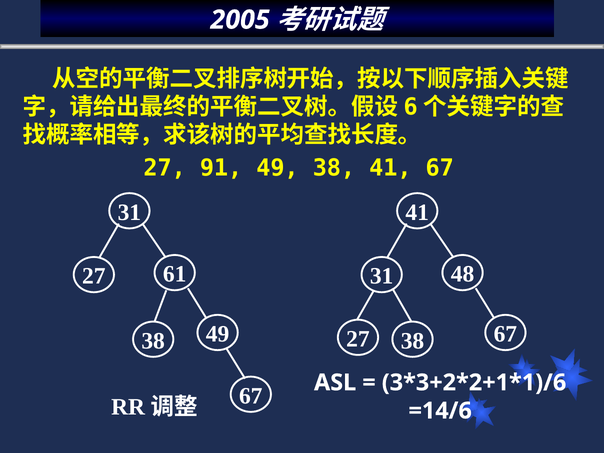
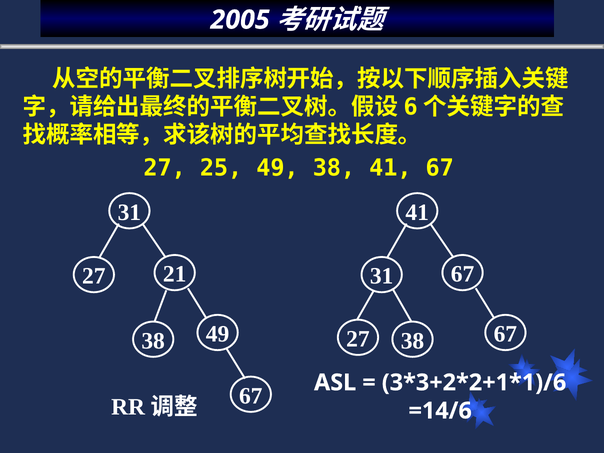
91: 91 -> 25 (221, 168)
61: 61 -> 21 (175, 274)
31 48: 48 -> 67 (463, 274)
